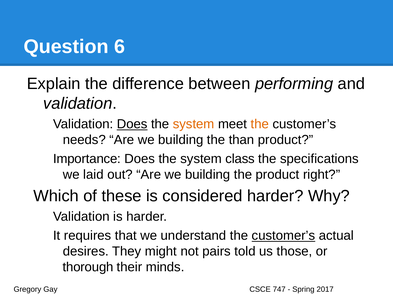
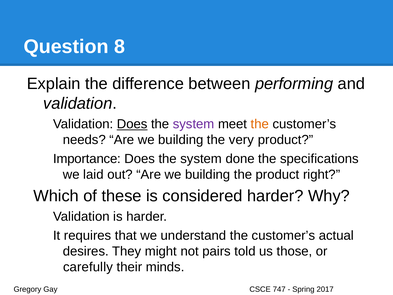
6: 6 -> 8 (120, 47)
system colour: orange -> purple (194, 124)
than: than -> very (241, 140)
class: class -> done (240, 159)
customer’s underline: present -> none (283, 235)
thorough: thorough -> carefully (88, 267)
